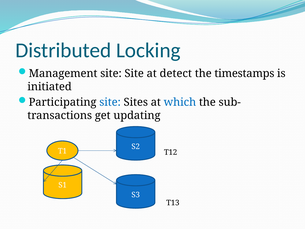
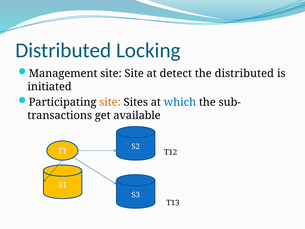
the timestamps: timestamps -> distributed (244, 73)
site colour: blue -> orange (110, 102)
updating: updating -> available (137, 115)
